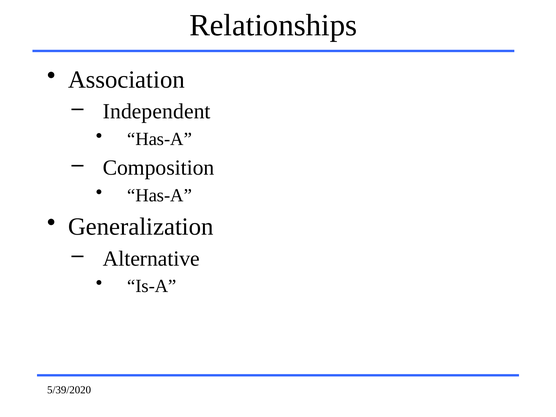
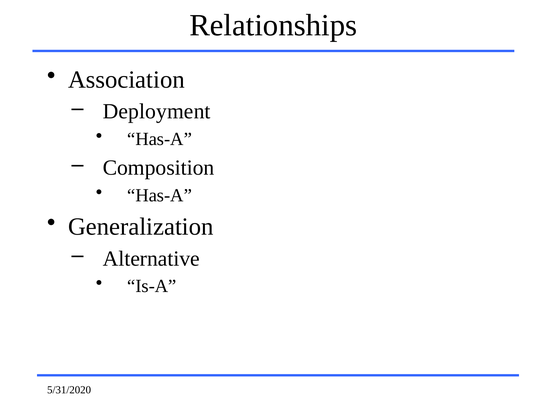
Independent: Independent -> Deployment (157, 112)
5/39/2020: 5/39/2020 -> 5/31/2020 (69, 390)
